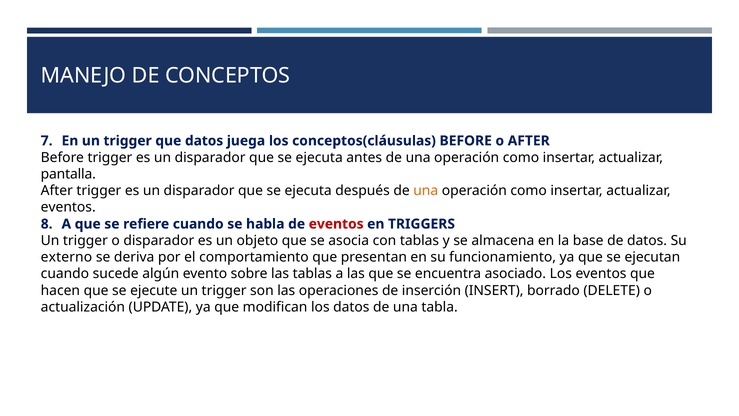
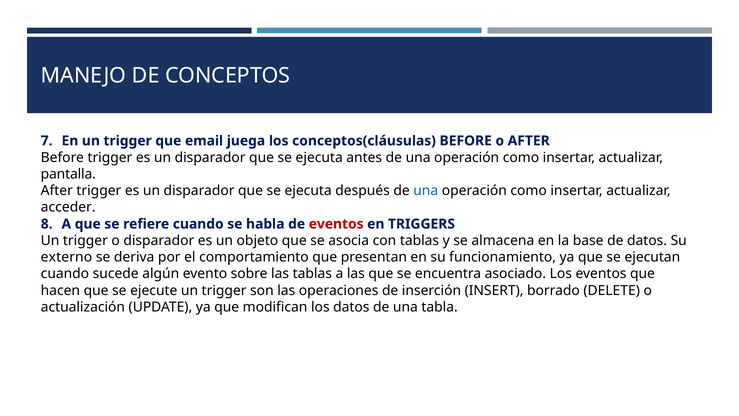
que datos: datos -> email (204, 141)
una colour: orange -> blue (426, 191)
eventos: eventos -> acceder (68, 207)
